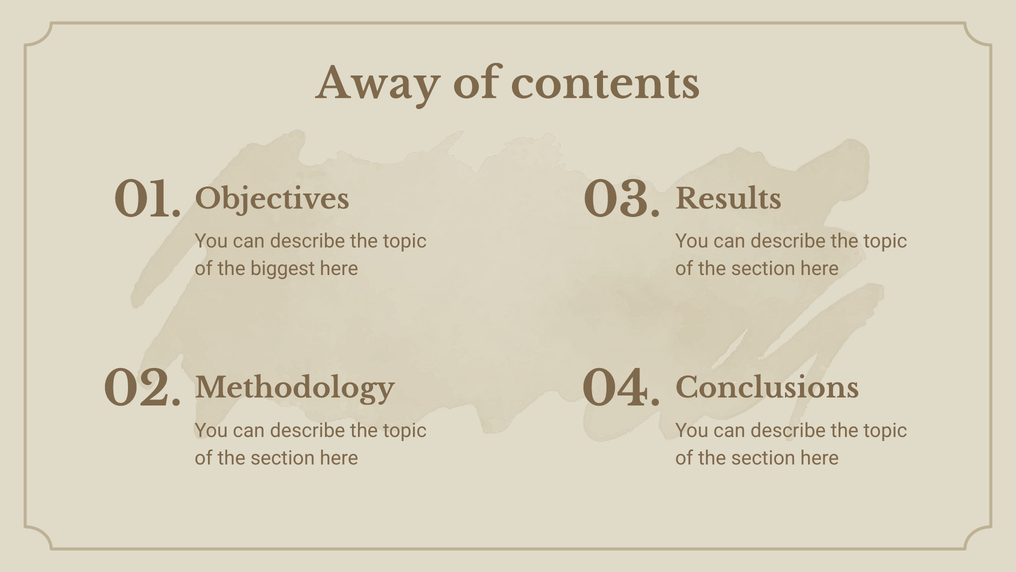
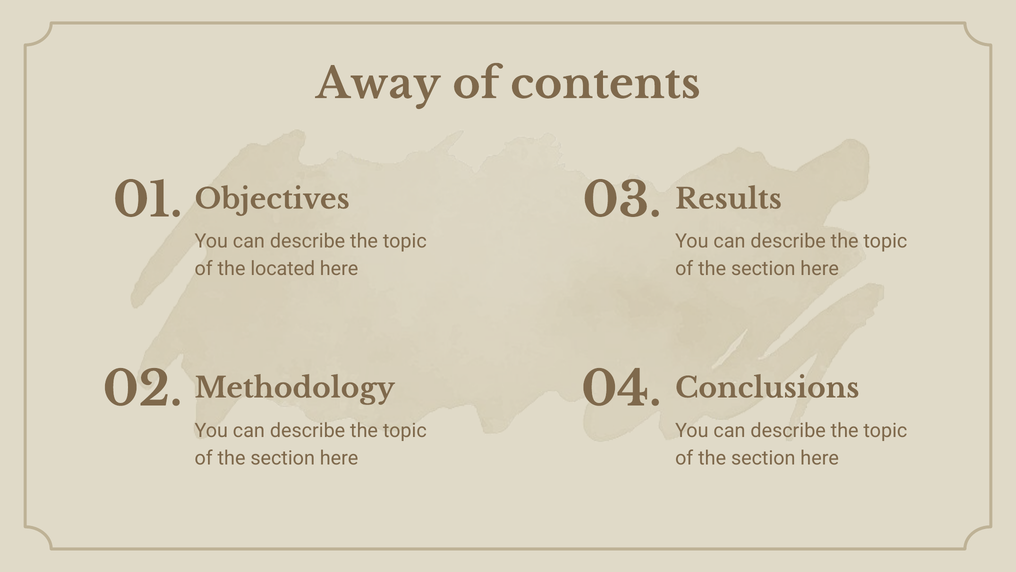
biggest: biggest -> located (283, 268)
